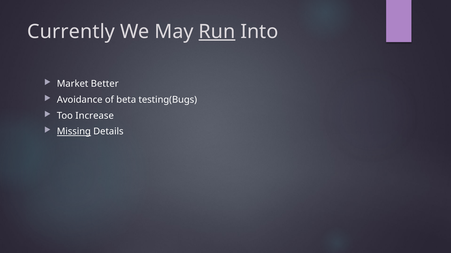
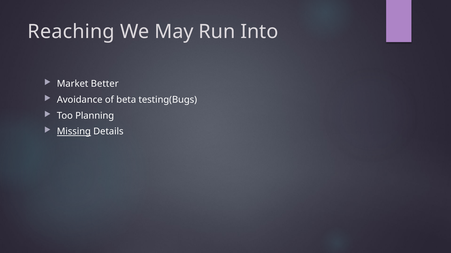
Currently: Currently -> Reaching (71, 32)
Run underline: present -> none (217, 32)
Increase: Increase -> Planning (95, 116)
